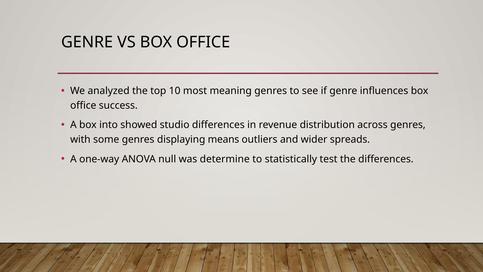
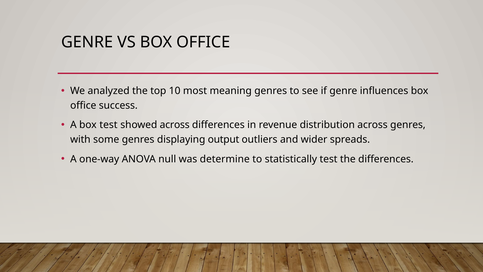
box into: into -> test (108, 125)
showed studio: studio -> across (175, 125)
means: means -> output (224, 139)
